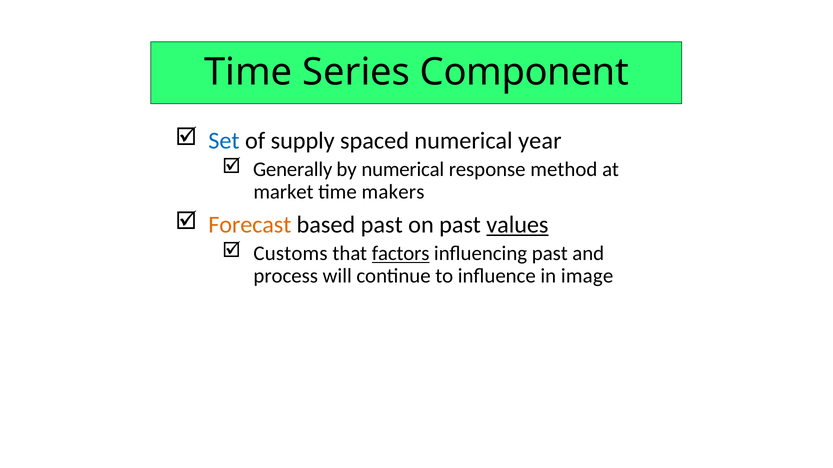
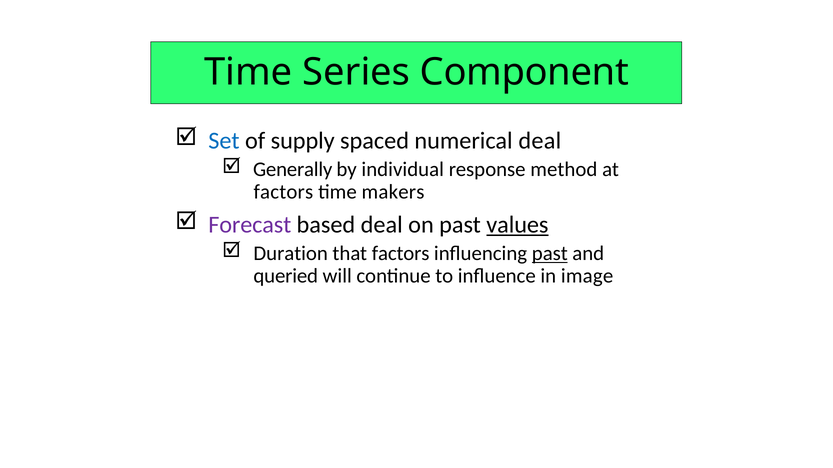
numerical year: year -> deal (540, 141)
by numerical: numerical -> individual (403, 170)
market: market -> factors (283, 192)
Forecast colour: orange -> purple (250, 225)
based past: past -> deal (382, 225)
Customs: Customs -> Duration (291, 254)
factors underline: present -> none (401, 254)
past underline: none -> present (550, 254)
process: process -> queried (286, 276)
